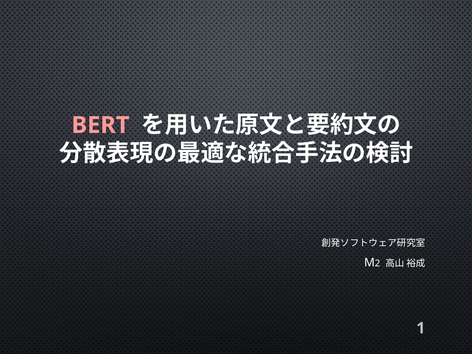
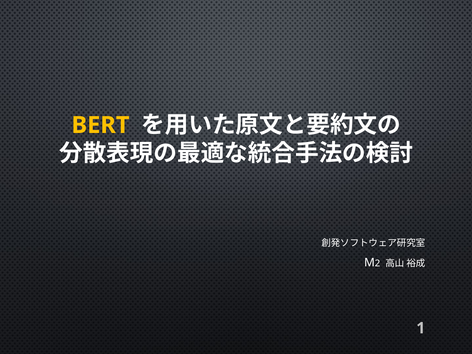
BERT colour: pink -> yellow (100, 125)
